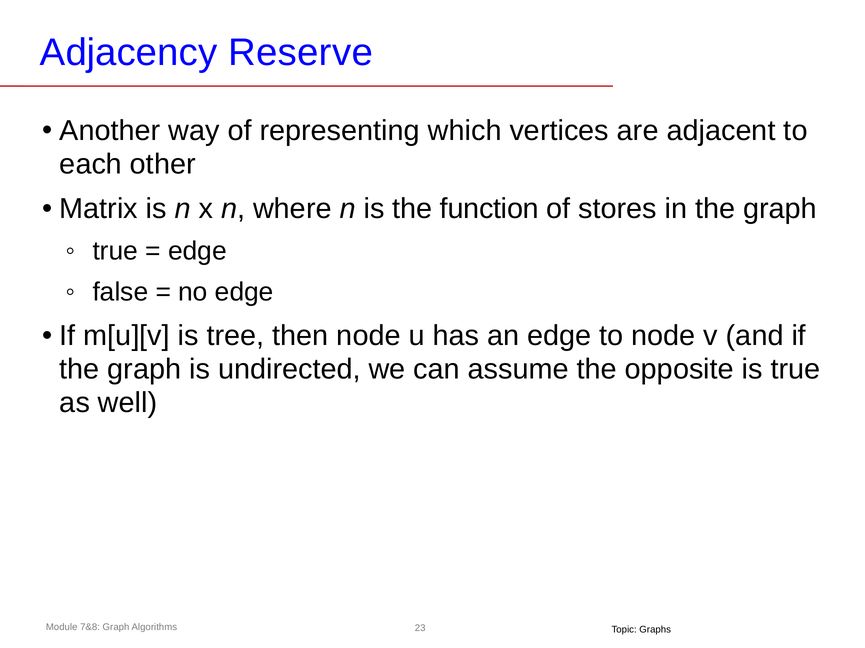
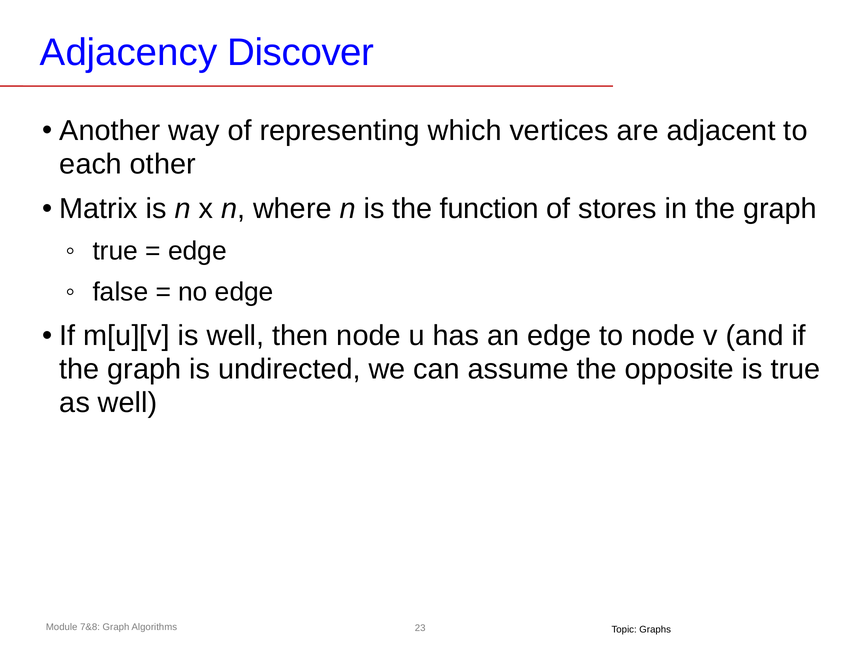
Reserve: Reserve -> Discover (301, 53)
is tree: tree -> well (236, 336)
